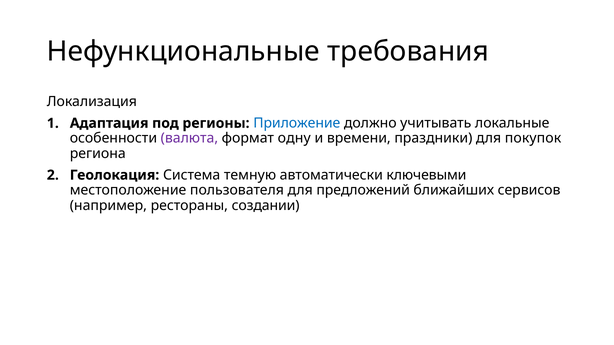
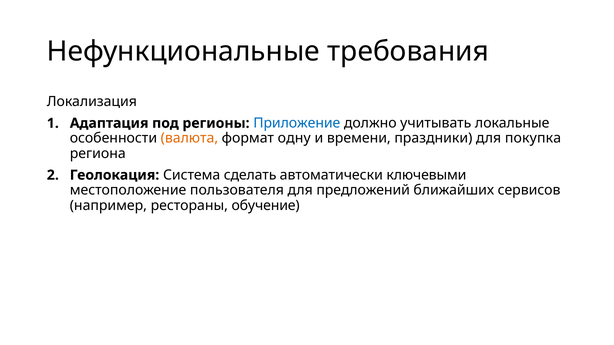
валюта colour: purple -> orange (189, 138)
покупок: покупок -> покупка (533, 138)
темную: темную -> сделать (250, 175)
создании: создании -> обучение (266, 206)
